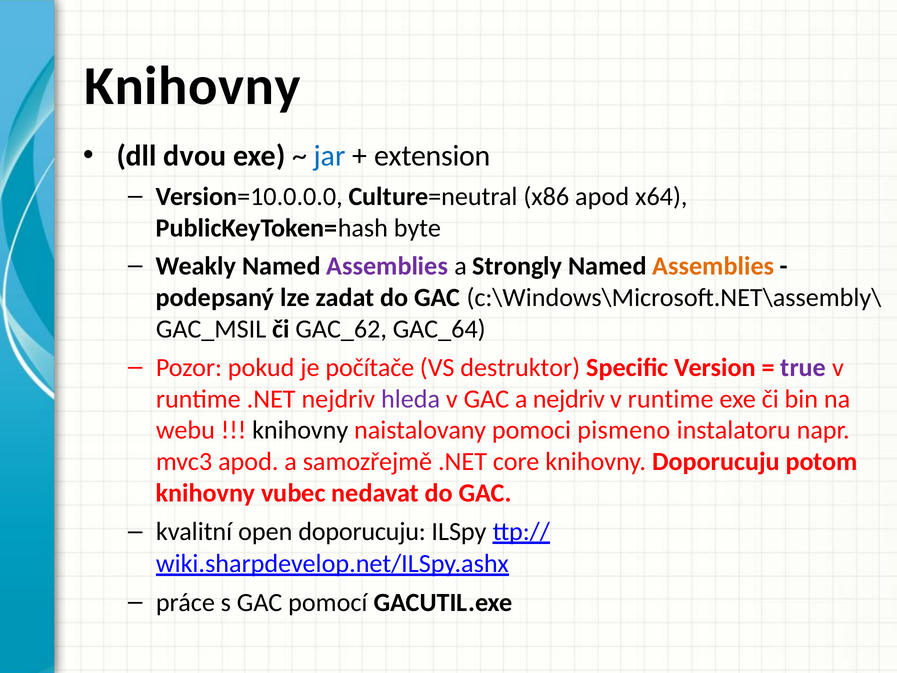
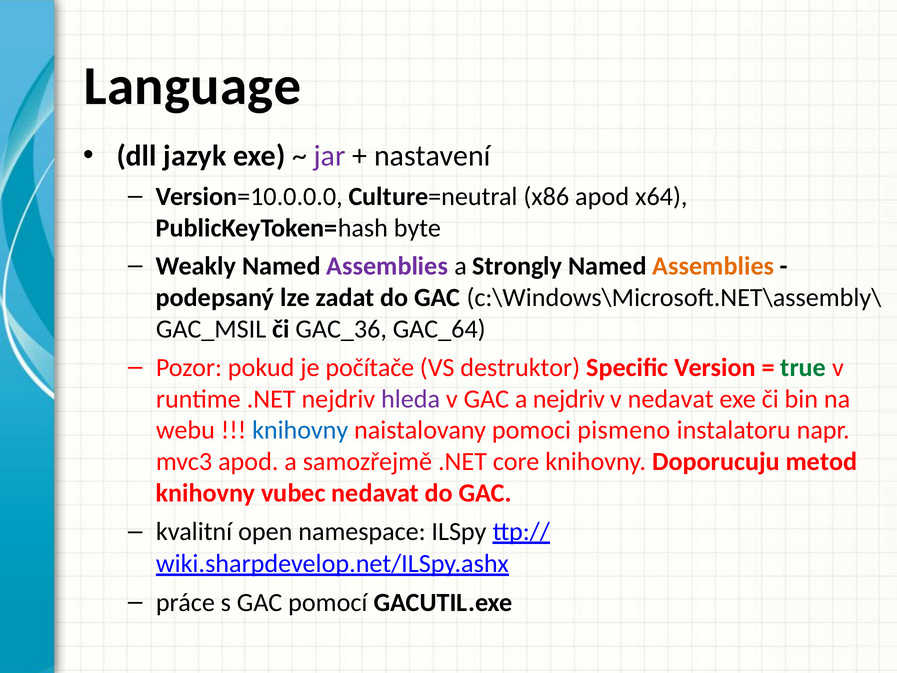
Knihovny: Knihovny -> Language (192, 86)
dvou: dvou -> jazyk (195, 156)
jar colour: blue -> purple (330, 156)
extension: extension -> nastavení (432, 156)
GAC_62: GAC_62 -> GAC_36 (341, 329)
true colour: purple -> green (803, 367)
runtime: runtime -> nedavat (671, 399)
knihovny colour: black -> blue (300, 430)
potom: potom -> metod (821, 462)
open doporucuju: doporucuju -> namespace (362, 531)
